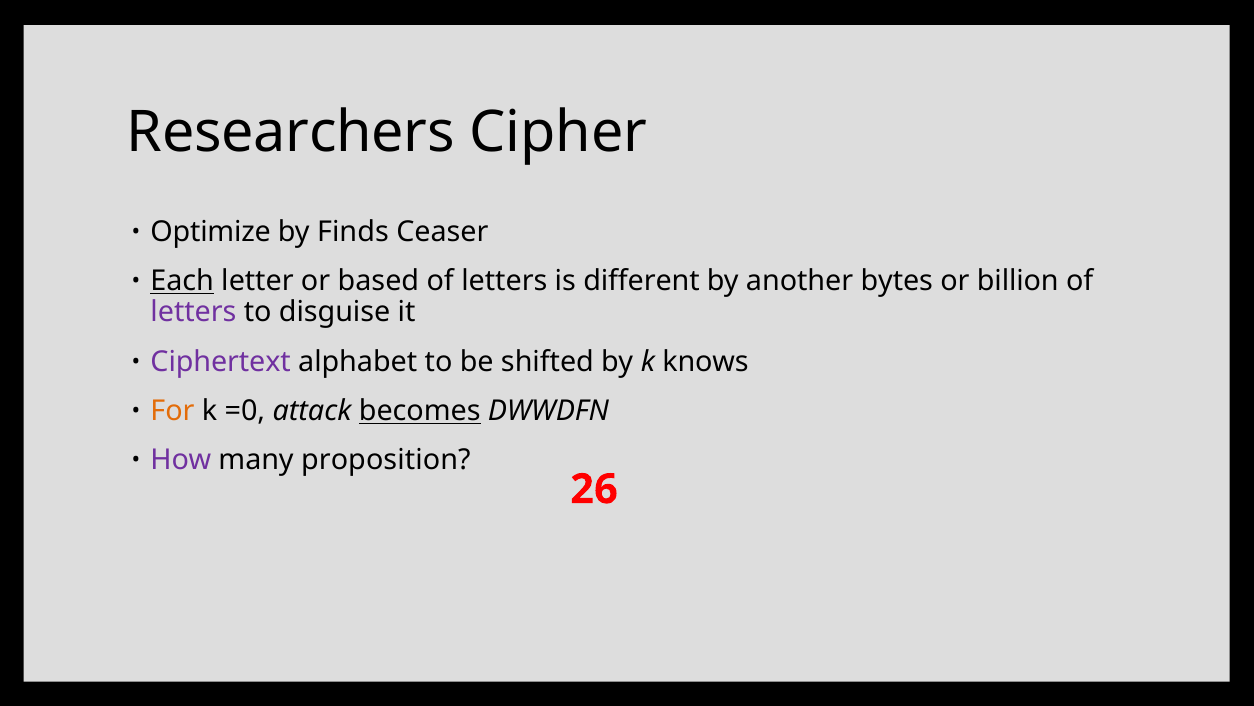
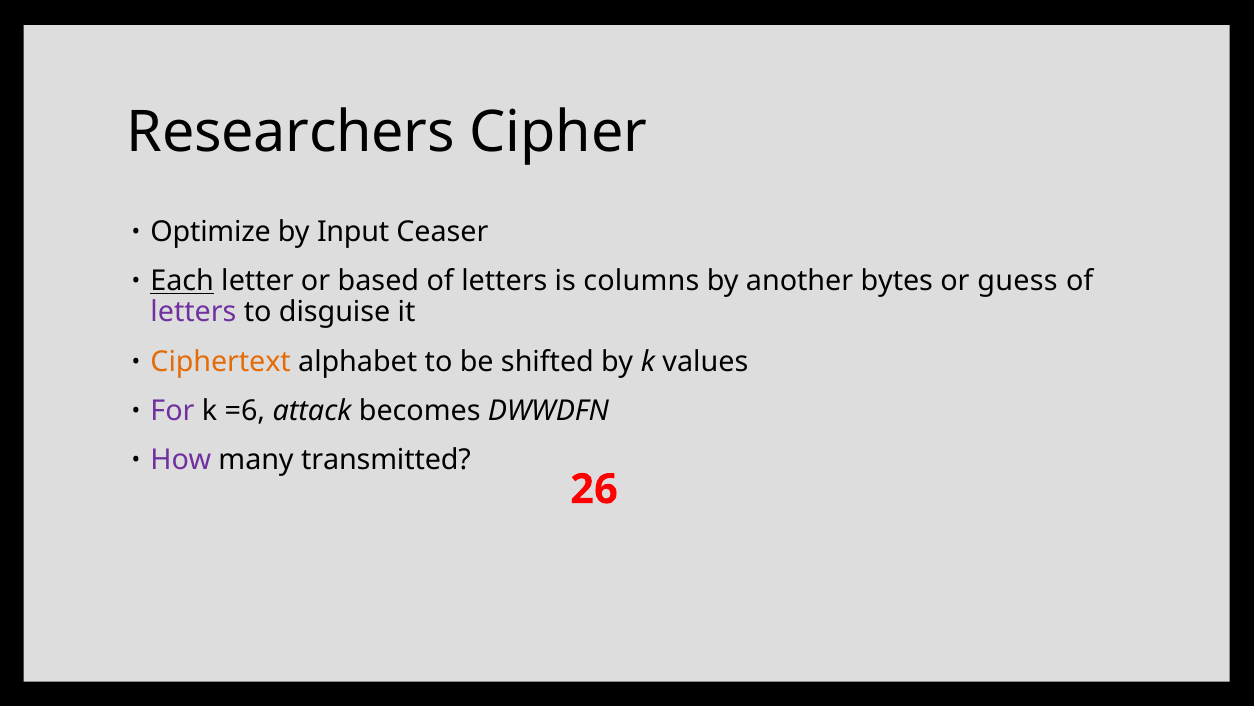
Finds: Finds -> Input (353, 232)
different: different -> columns (641, 281)
billion: billion -> guess (1018, 281)
Ciphertext colour: purple -> orange (221, 361)
knows: knows -> values (705, 361)
For colour: orange -> purple (173, 411)
=0: =0 -> =6 (245, 411)
becomes underline: present -> none (420, 411)
proposition: proposition -> transmitted (386, 460)
